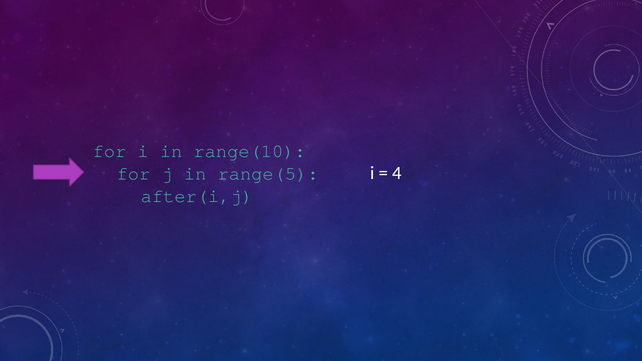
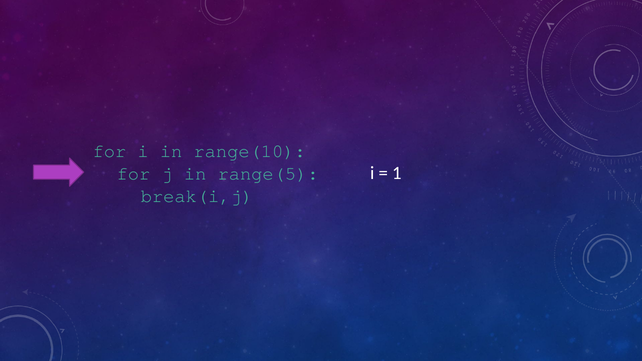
4: 4 -> 1 (397, 173)
after(i,j: after(i,j -> break(i,j (197, 196)
